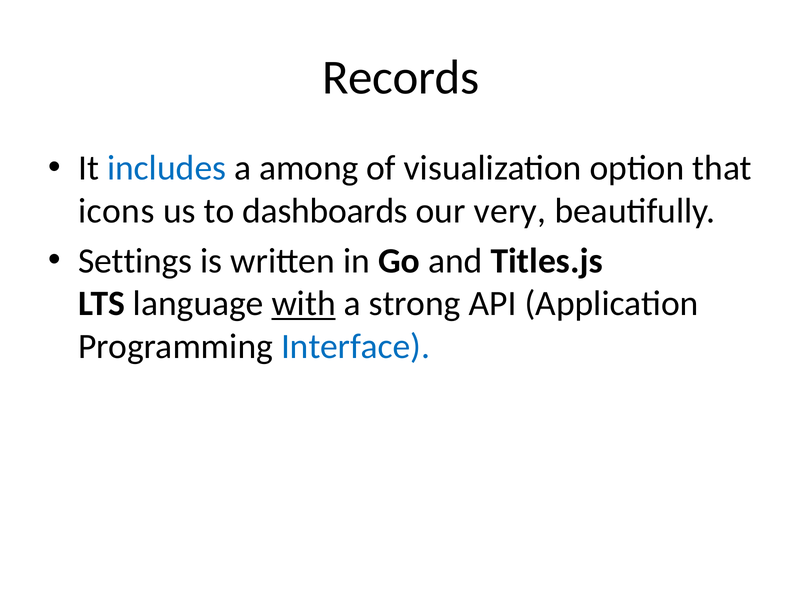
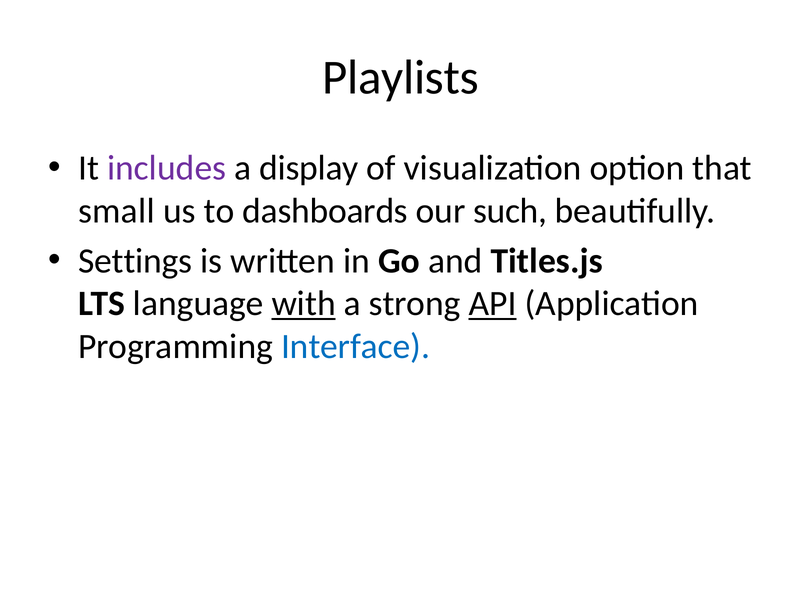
Records: Records -> Playlists (401, 78)
includes colour: blue -> purple (167, 168)
among: among -> display (309, 168)
icons: icons -> small (117, 211)
very: very -> such (510, 211)
API underline: none -> present (493, 303)
